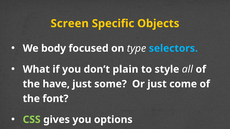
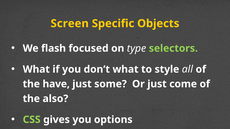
body: body -> flash (54, 48)
selectors colour: light blue -> light green (173, 48)
don’t plain: plain -> what (126, 69)
font: font -> also (55, 99)
